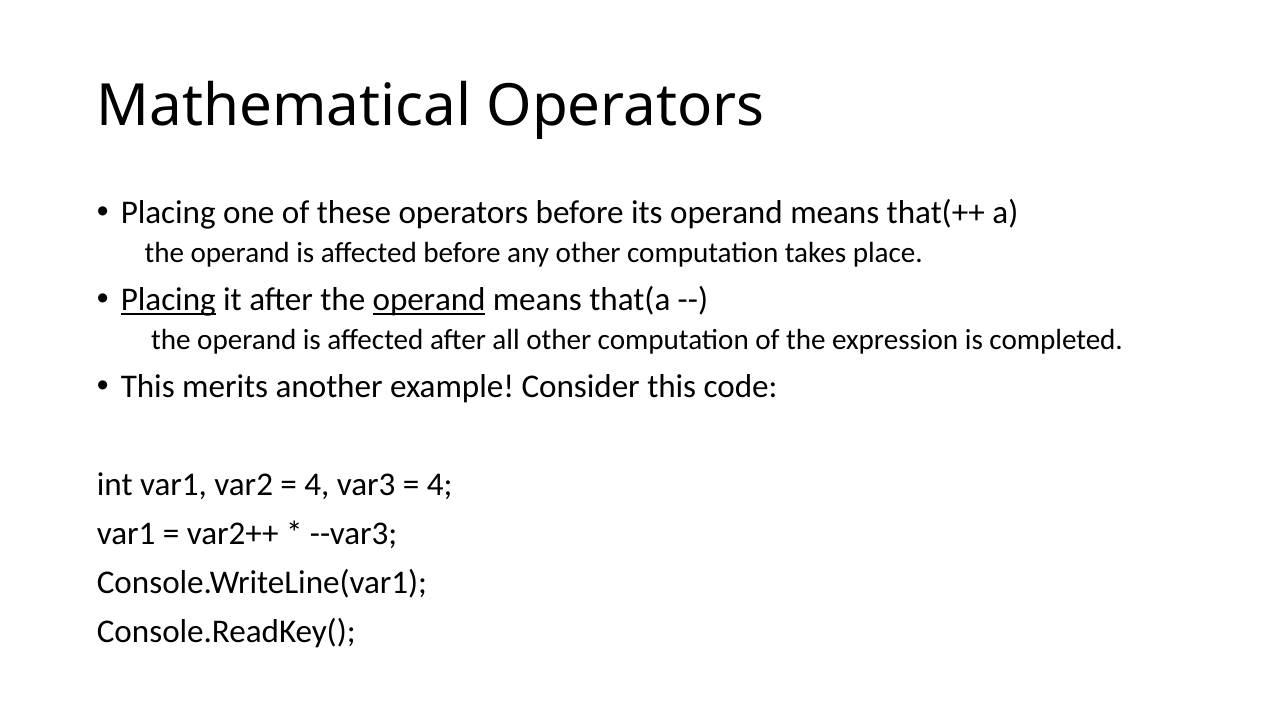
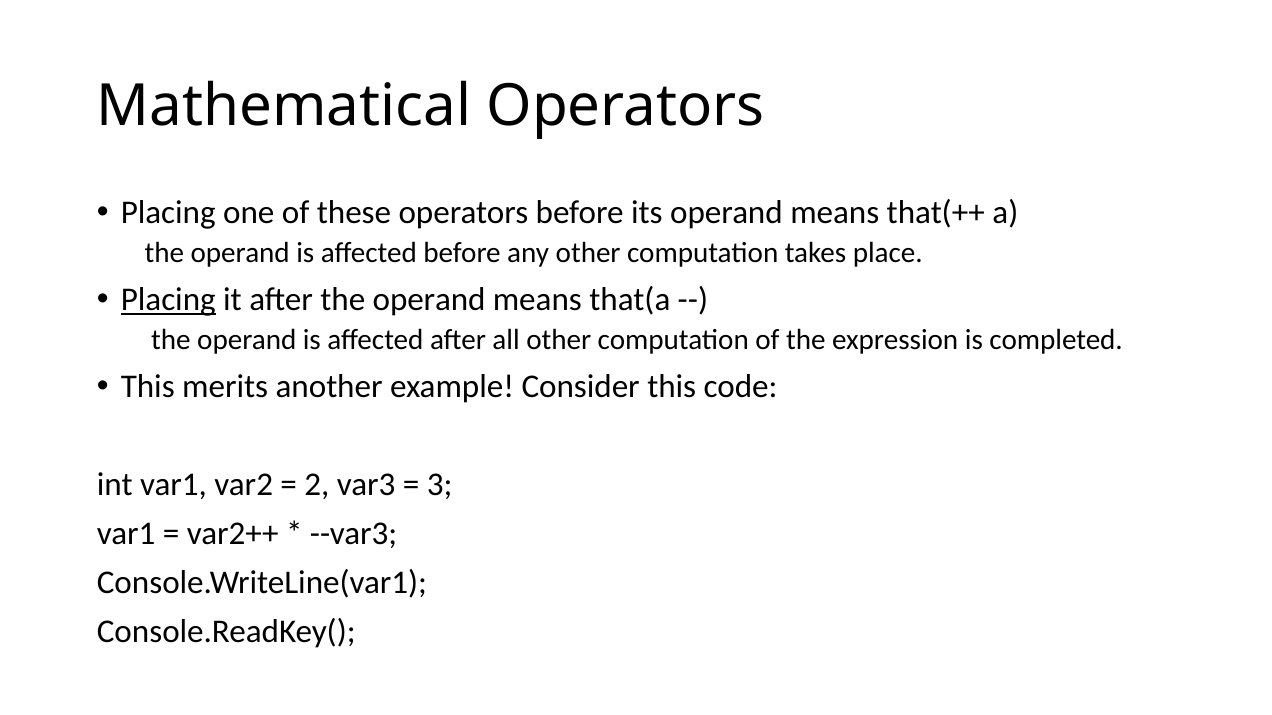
operand underline: present -> none (429, 300)
4: 4 -> 2 (317, 485)
4: 4 -> 3 (440, 485)
